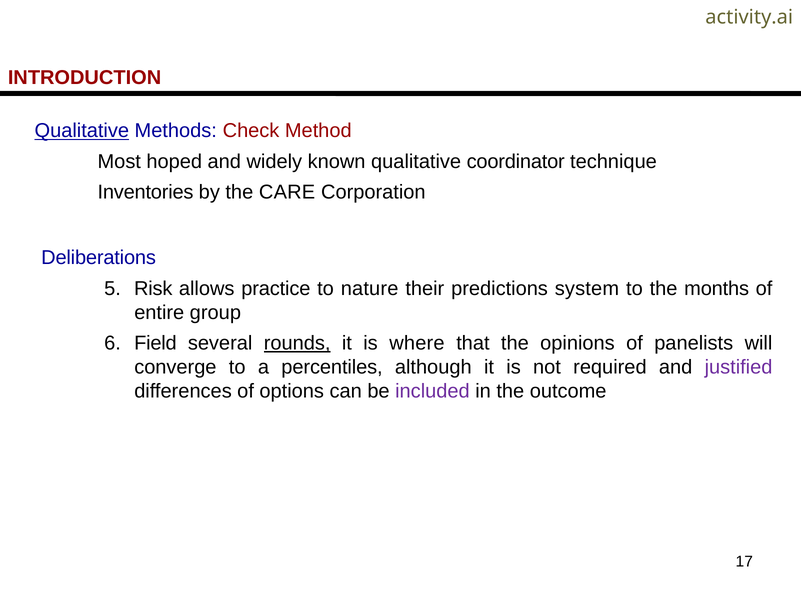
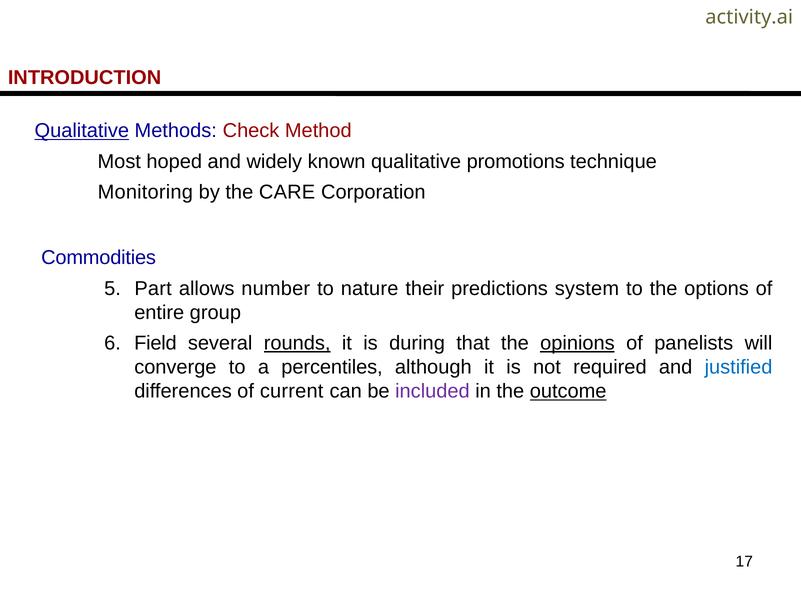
coordinator: coordinator -> promotions (516, 162)
Inventories: Inventories -> Monitoring (145, 192)
Deliberations: Deliberations -> Commodities (99, 258)
Risk: Risk -> Part (153, 288)
practice: practice -> number (276, 288)
months: months -> options (717, 288)
where: where -> during (417, 343)
opinions underline: none -> present (577, 343)
justified colour: purple -> blue (739, 367)
options: options -> current (292, 391)
outcome underline: none -> present (568, 391)
